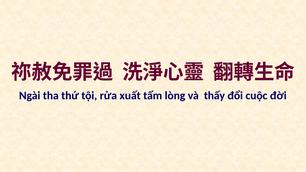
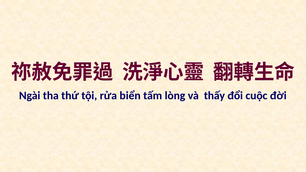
xuất: xuất -> biển (130, 96)
